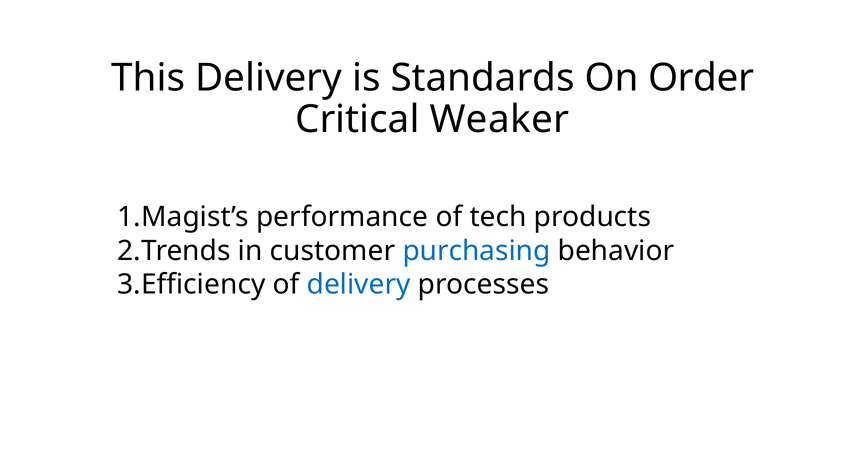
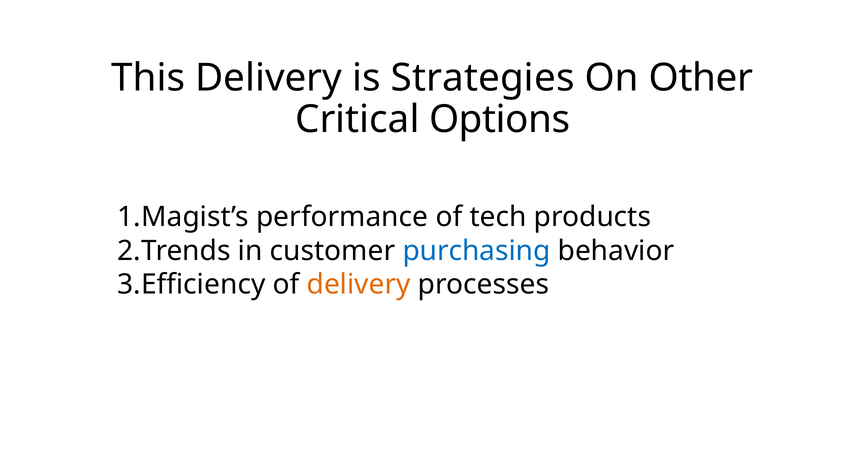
Standards: Standards -> Strategies (483, 78)
Order: Order -> Other (701, 78)
Weaker: Weaker -> Options (500, 120)
delivery colour: blue -> orange (359, 284)
